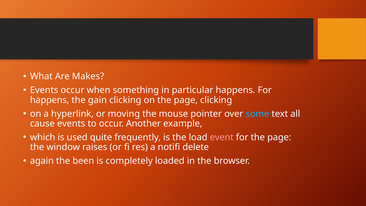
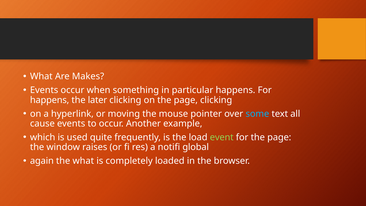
gain: gain -> later (98, 100)
event colour: pink -> light green (222, 137)
delete: delete -> global (196, 147)
the been: been -> what (83, 161)
